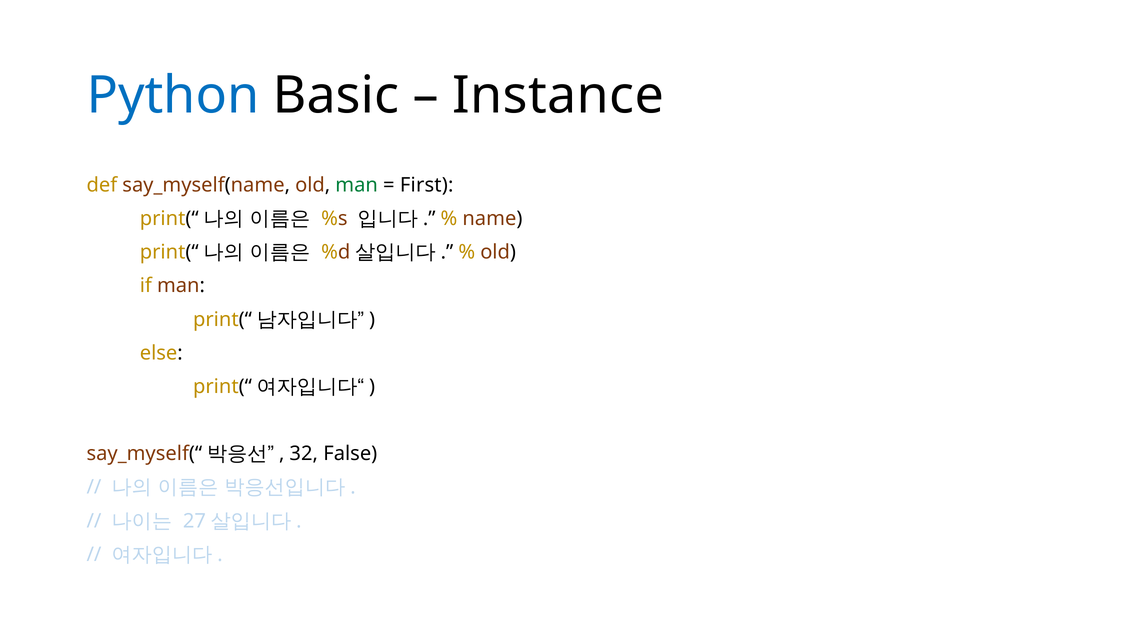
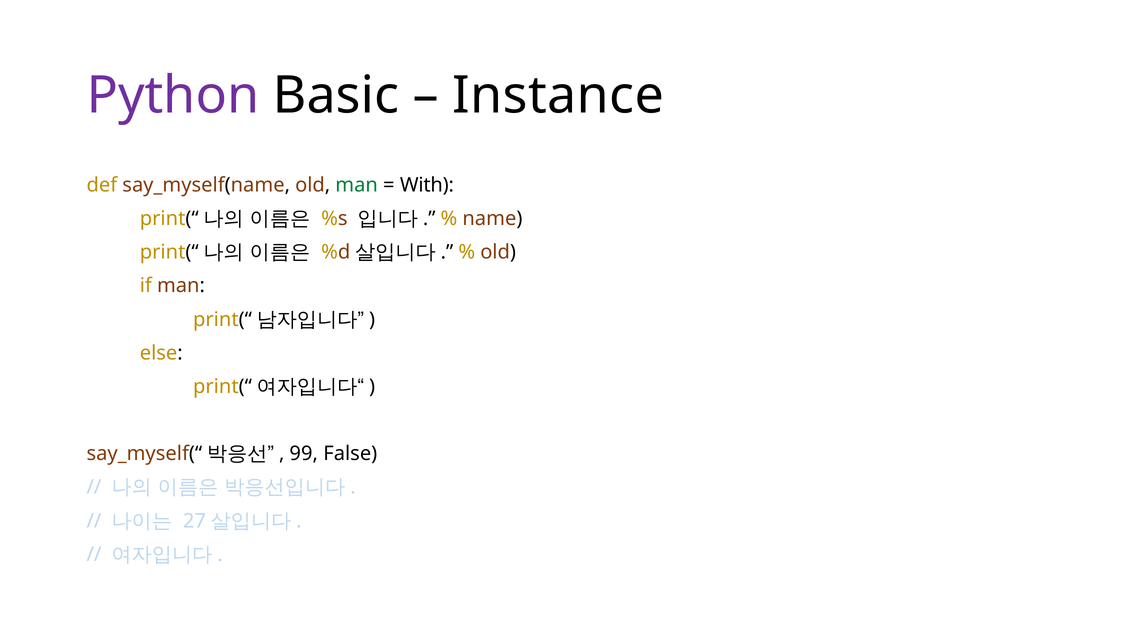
Python colour: blue -> purple (173, 95)
First: First -> With (427, 185)
32: 32 -> 99 (304, 454)
